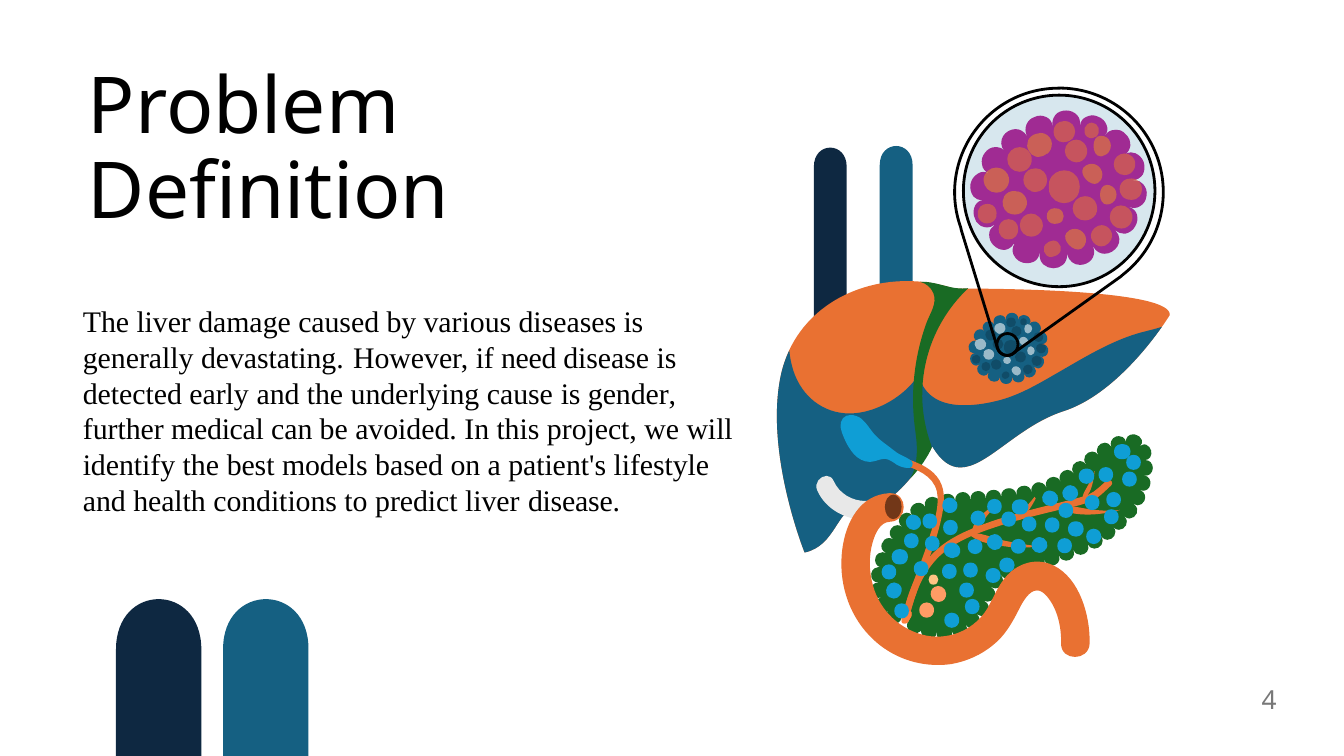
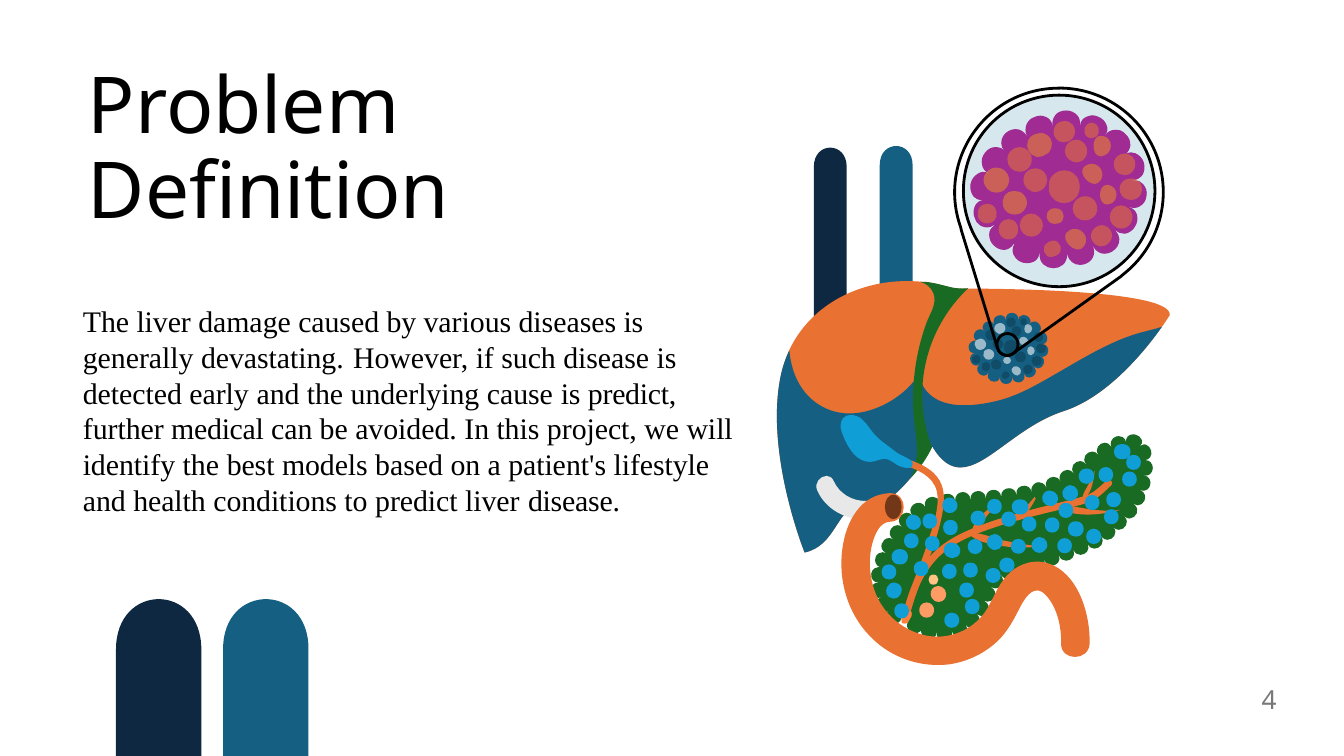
need: need -> such (529, 358)
is gender: gender -> predict (632, 394)
